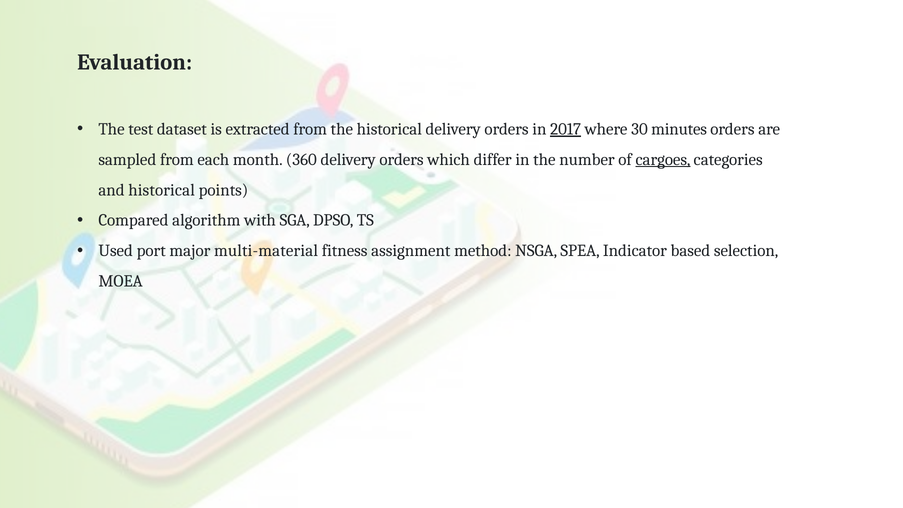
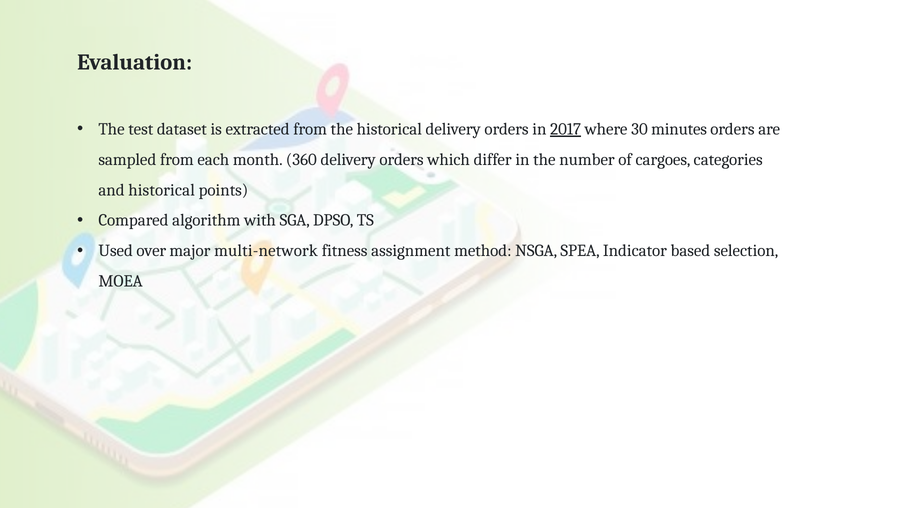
cargoes underline: present -> none (663, 159)
port: port -> over (151, 251)
multi-material: multi-material -> multi-network (266, 251)
